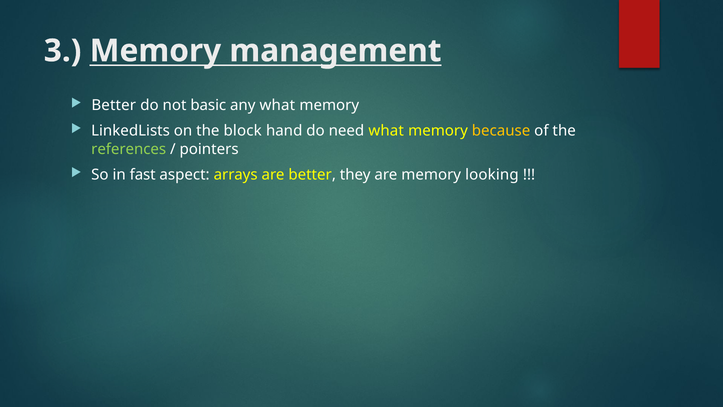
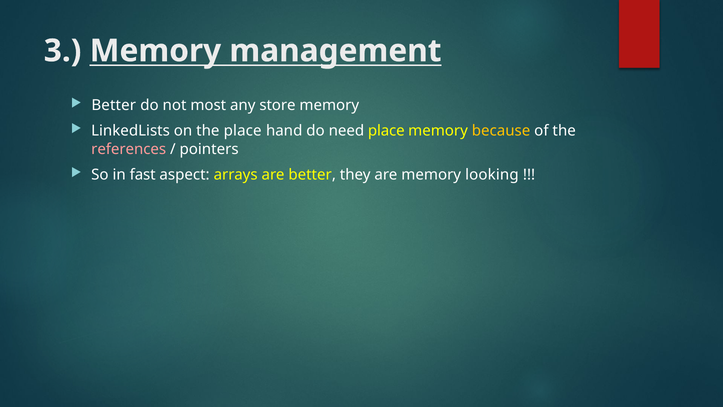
basic: basic -> most (208, 105)
any what: what -> store (277, 105)
the block: block -> place (243, 131)
need what: what -> place (386, 131)
references colour: light green -> pink (129, 149)
